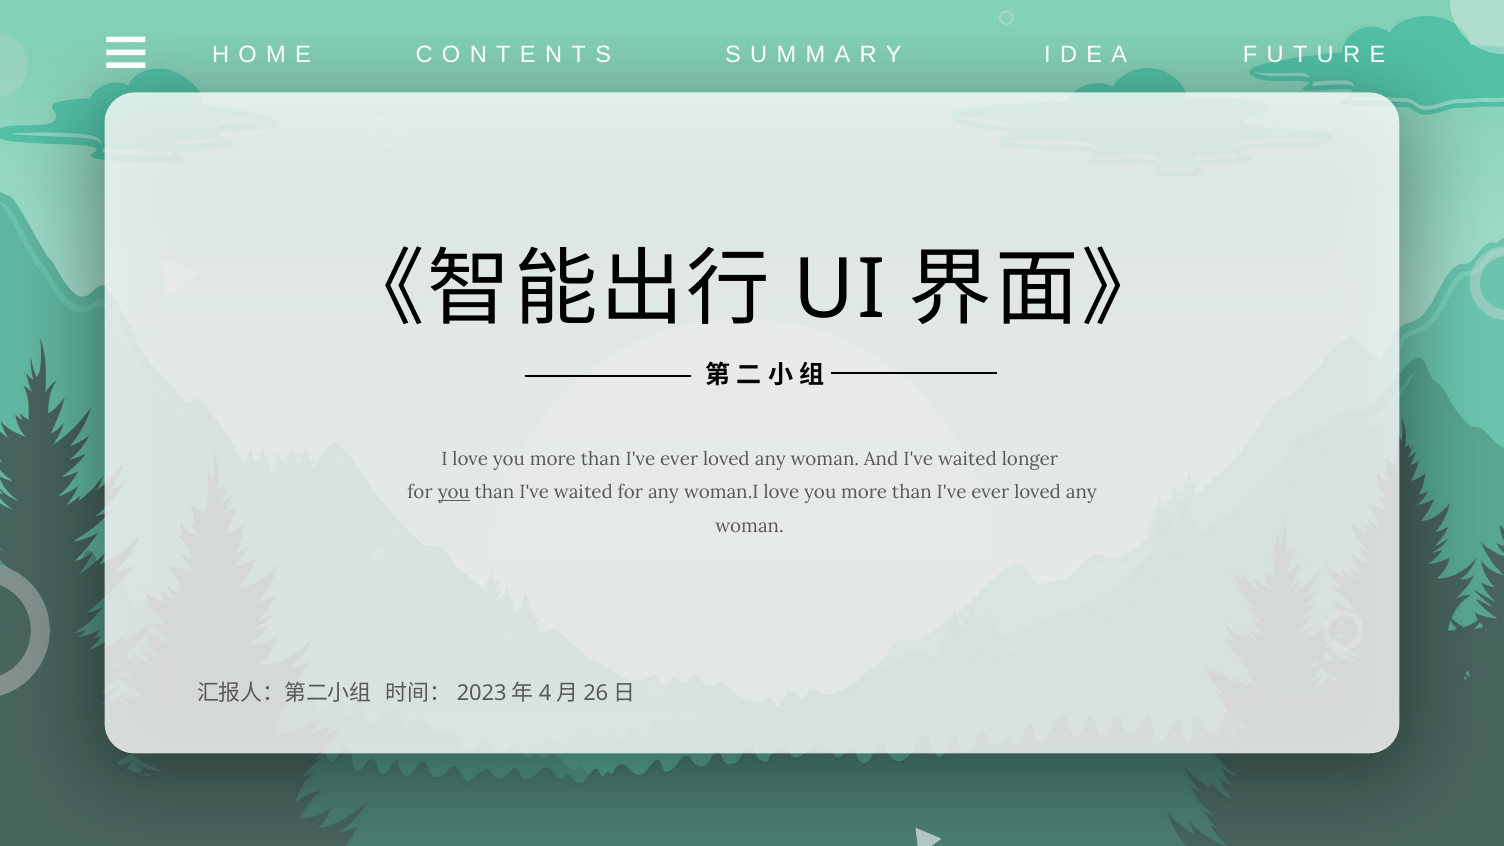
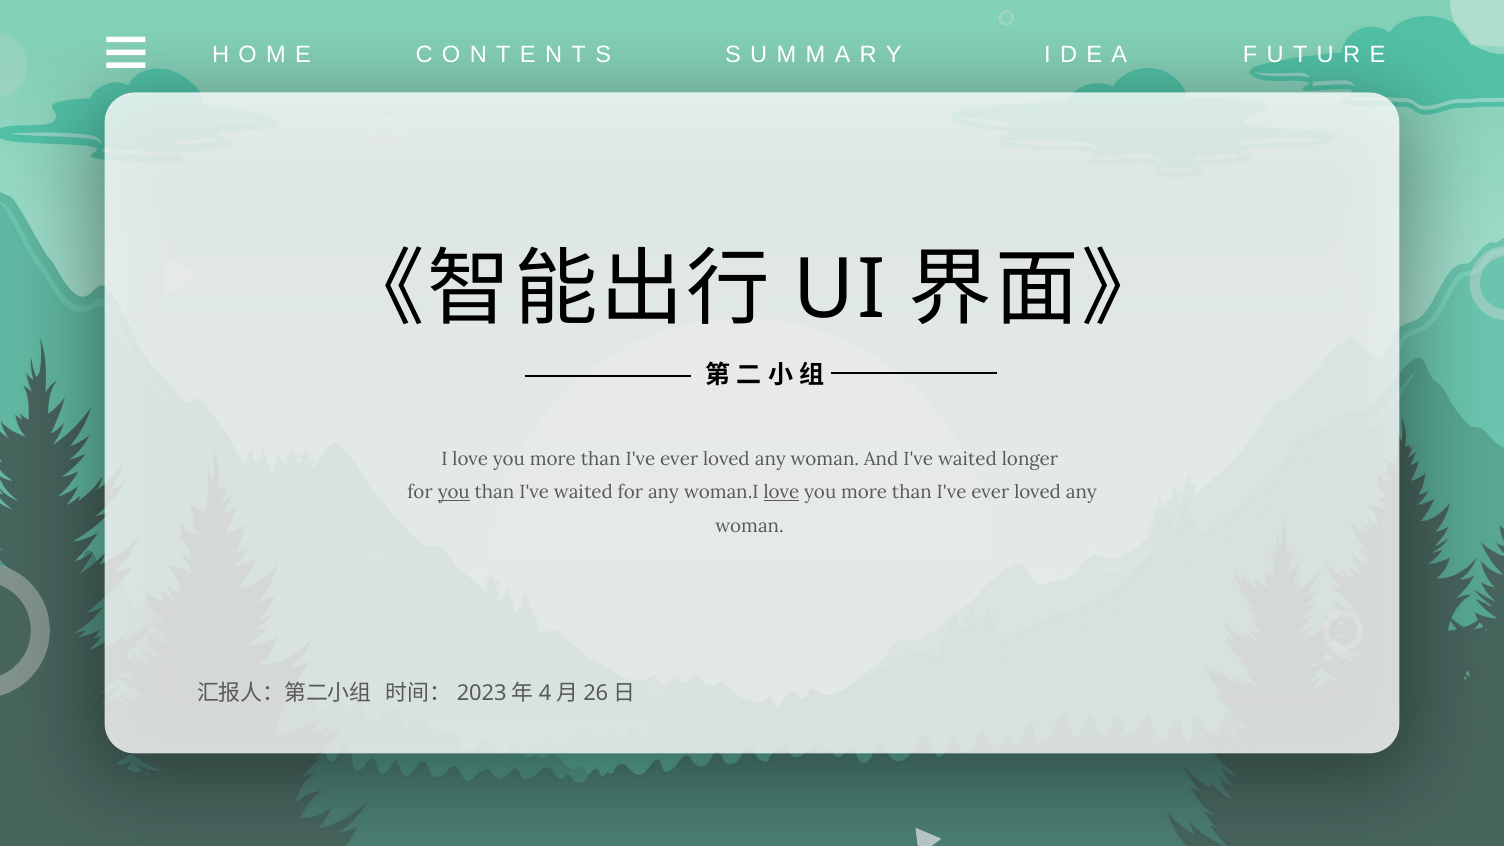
love underline: none -> present (781, 493)
